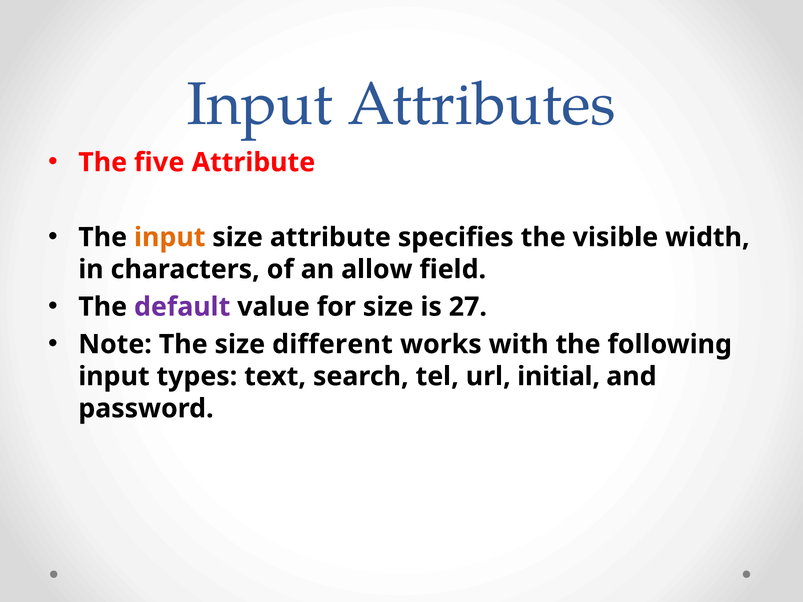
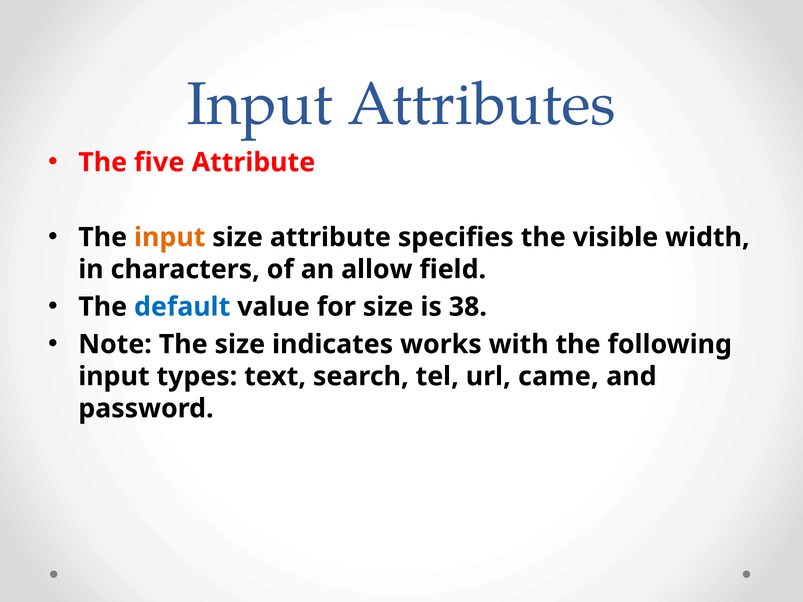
default colour: purple -> blue (182, 307)
27: 27 -> 38 (468, 307)
different: different -> indicates (333, 344)
initial: initial -> came (558, 377)
